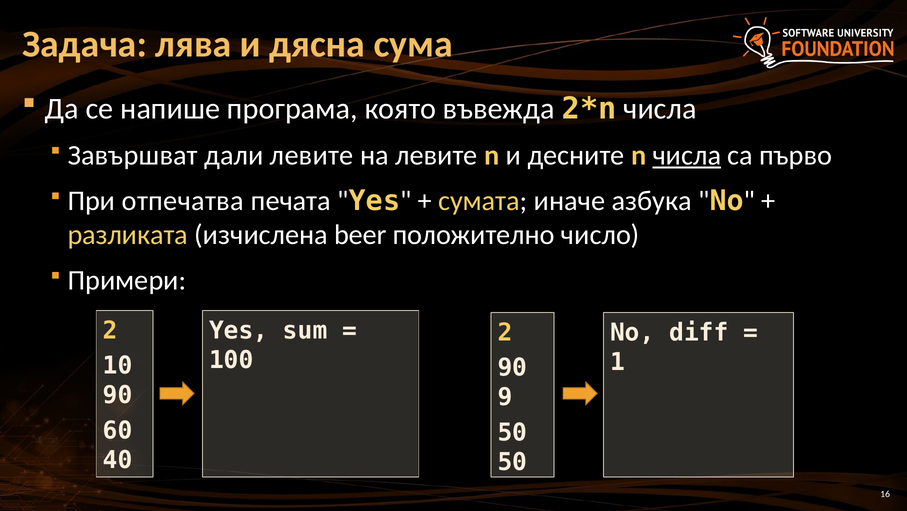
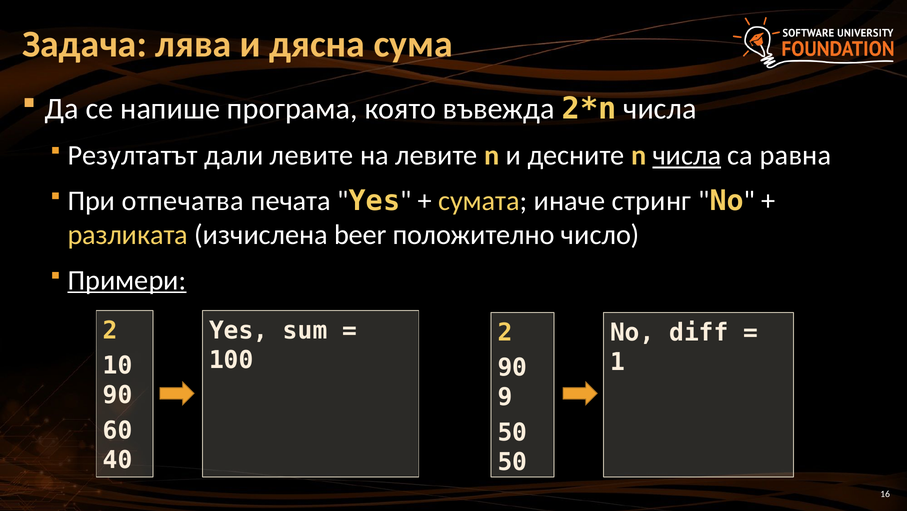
Завършват: Завършват -> Резултатът (133, 155)
първо: първо -> равна (795, 155)
азбука: азбука -> стринг (652, 200)
Примери underline: none -> present (127, 280)
